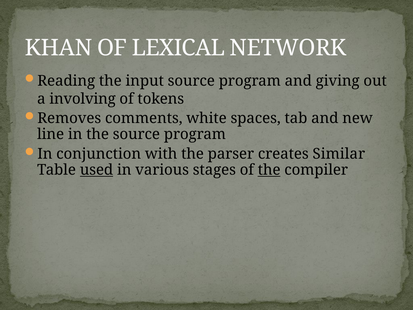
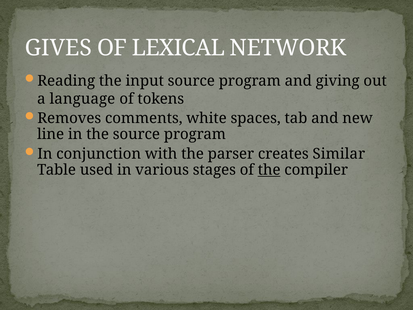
KHAN: KHAN -> GIVES (58, 48)
involving: involving -> language (82, 99)
used underline: present -> none (96, 170)
